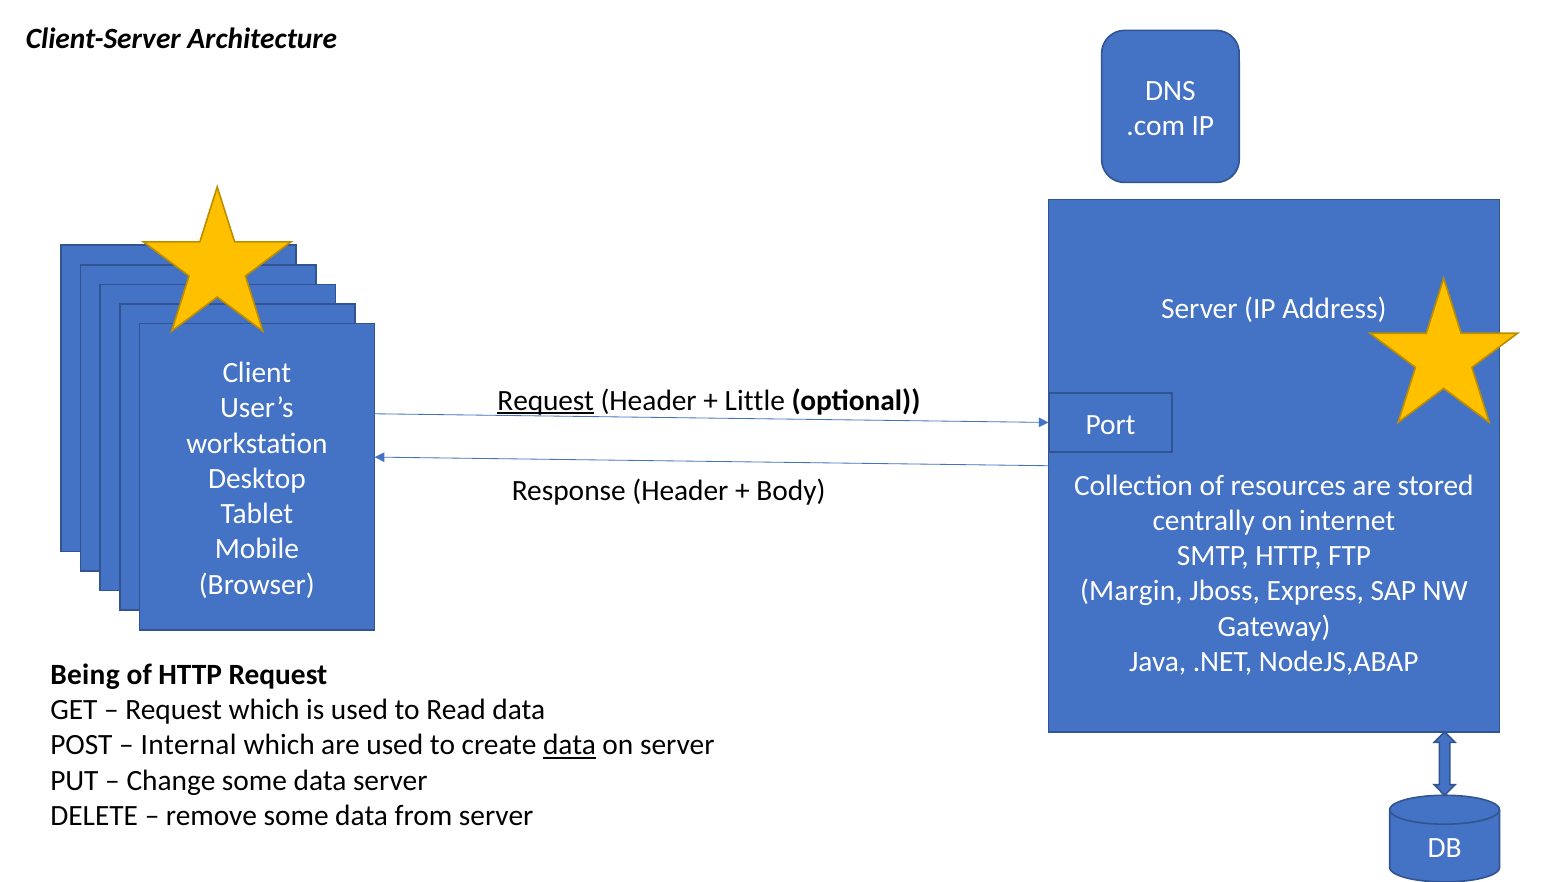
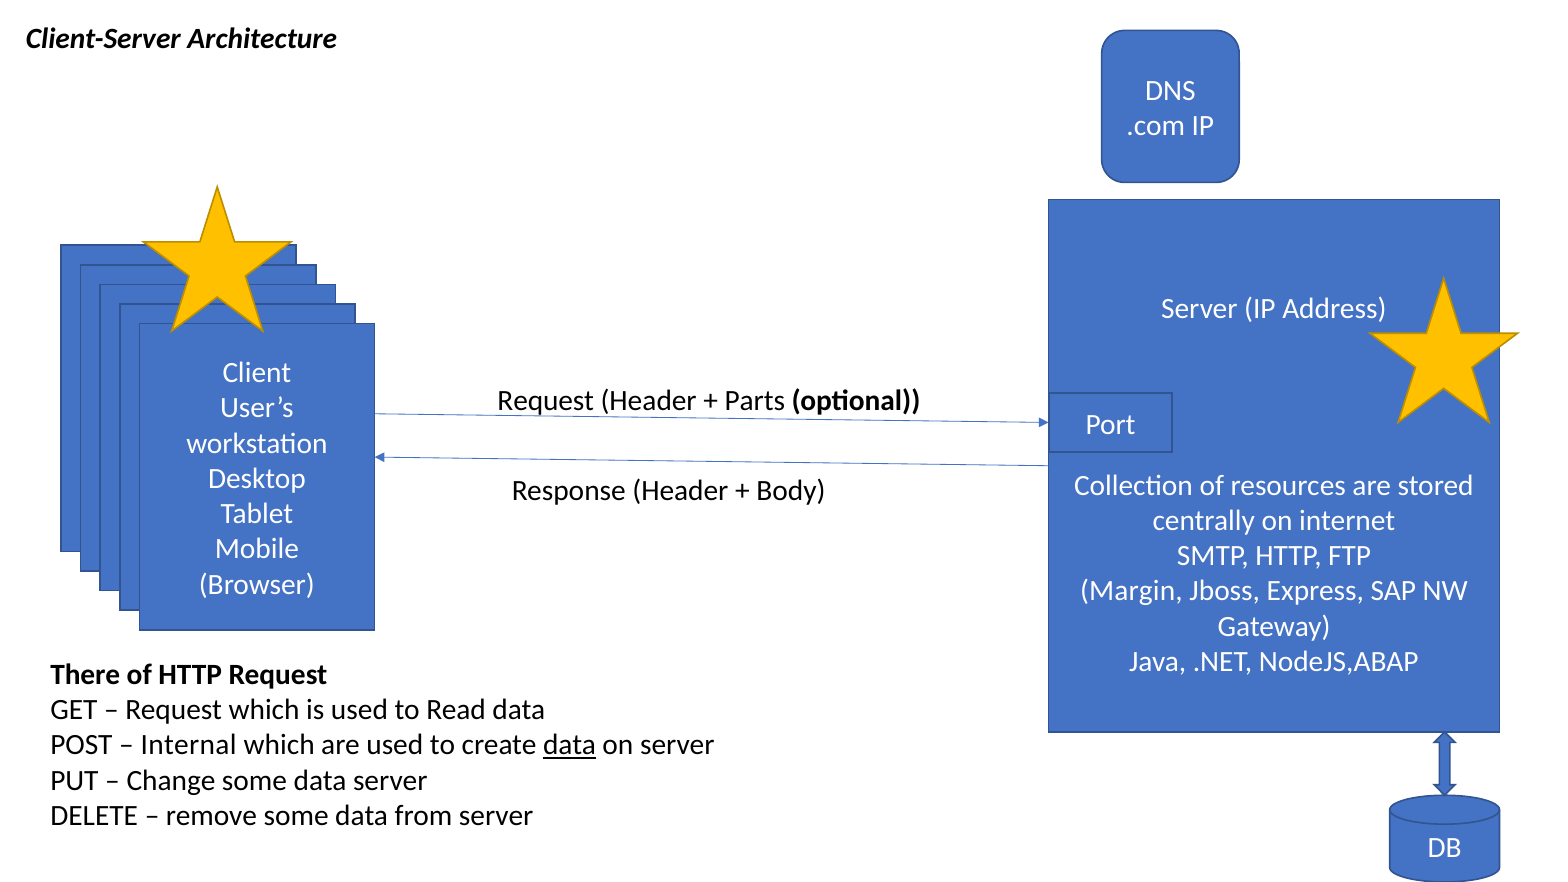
Request underline: present -> none (546, 400)
Little: Little -> Parts (755, 400)
Being: Being -> There (85, 674)
